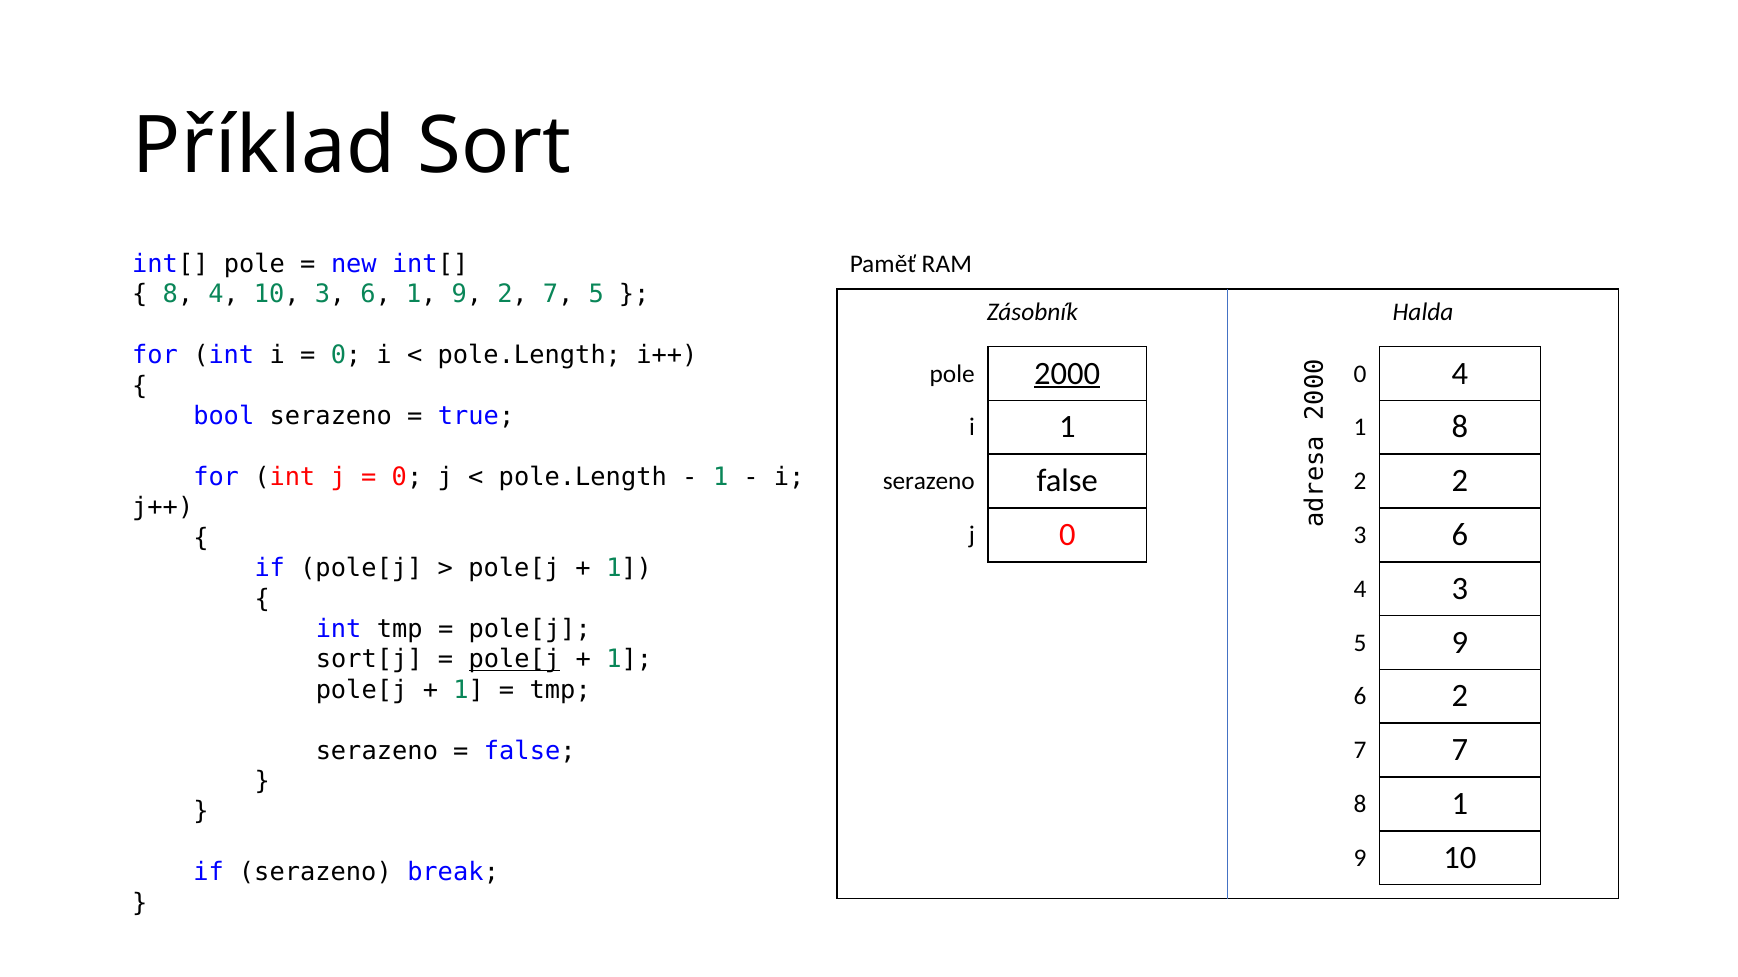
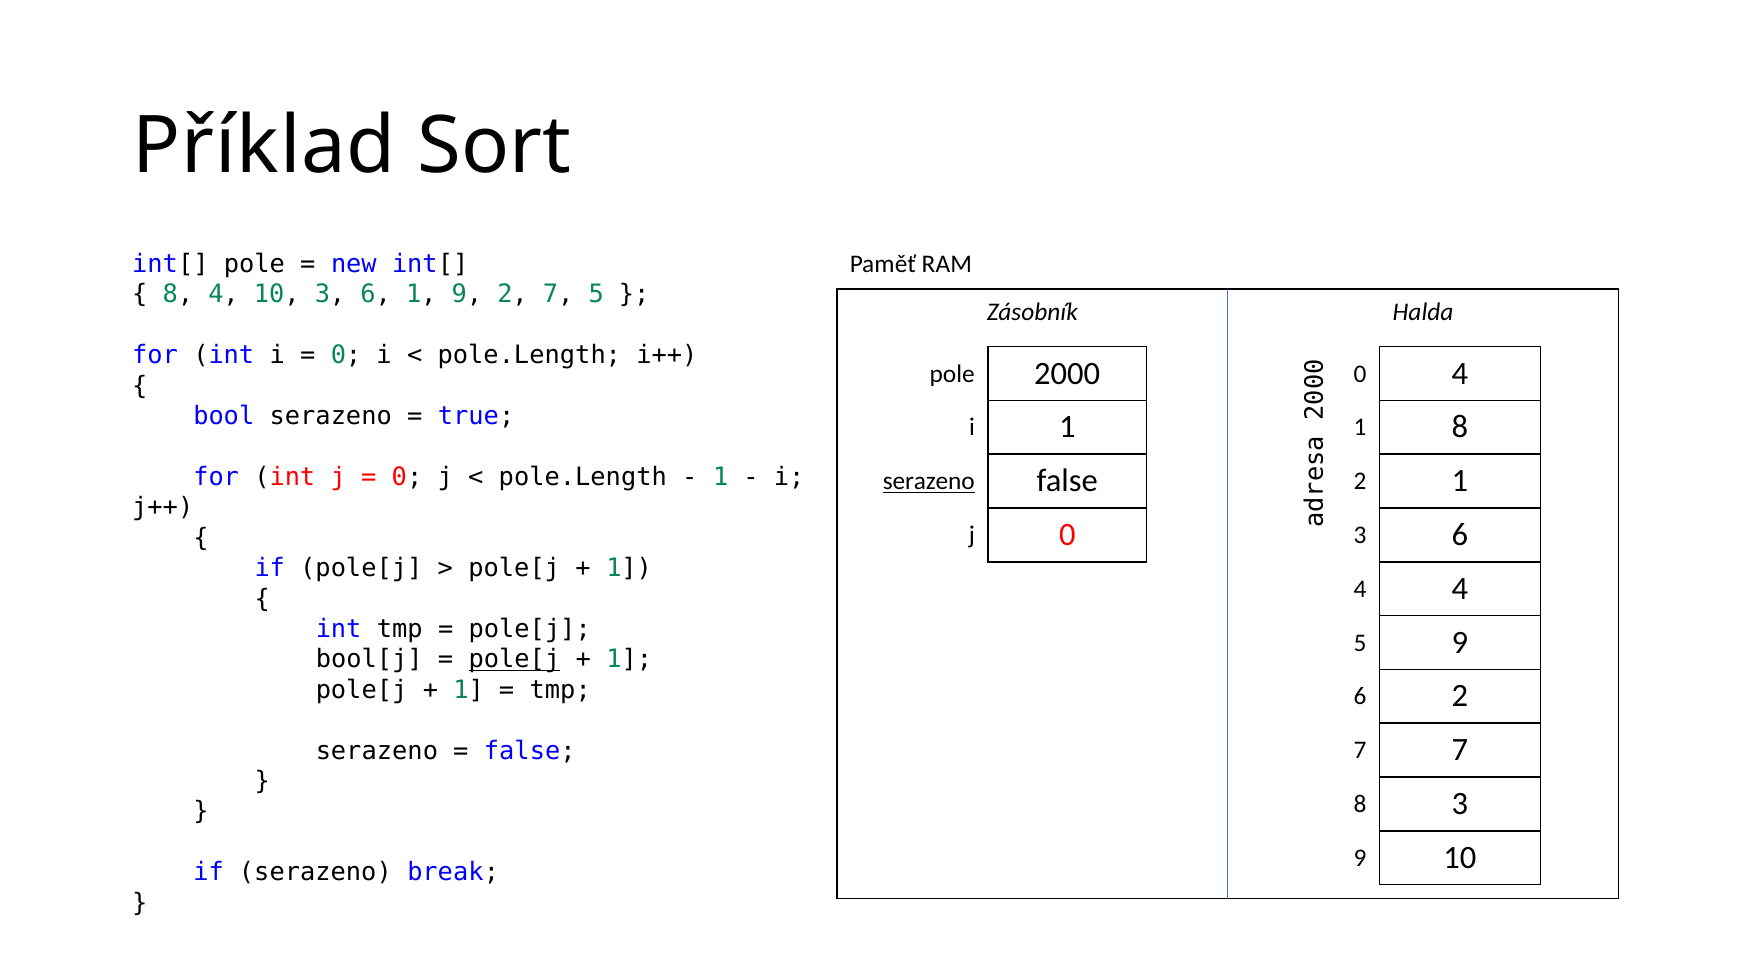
2000 underline: present -> none (1067, 374)
serazeno underline: none -> present (929, 482)
2 2: 2 -> 1 (1460, 481)
4 3: 3 -> 4 (1460, 589)
sort[j: sort[j -> bool[j (369, 660)
8 1: 1 -> 3 (1460, 804)
